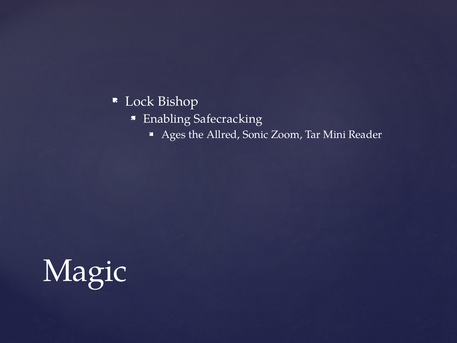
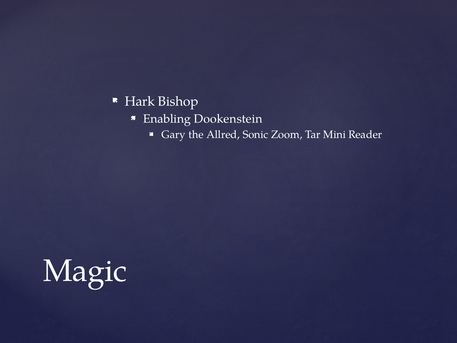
Lock: Lock -> Hark (140, 101)
Safecracking: Safecracking -> Dookenstein (228, 119)
Ages: Ages -> Gary (174, 135)
